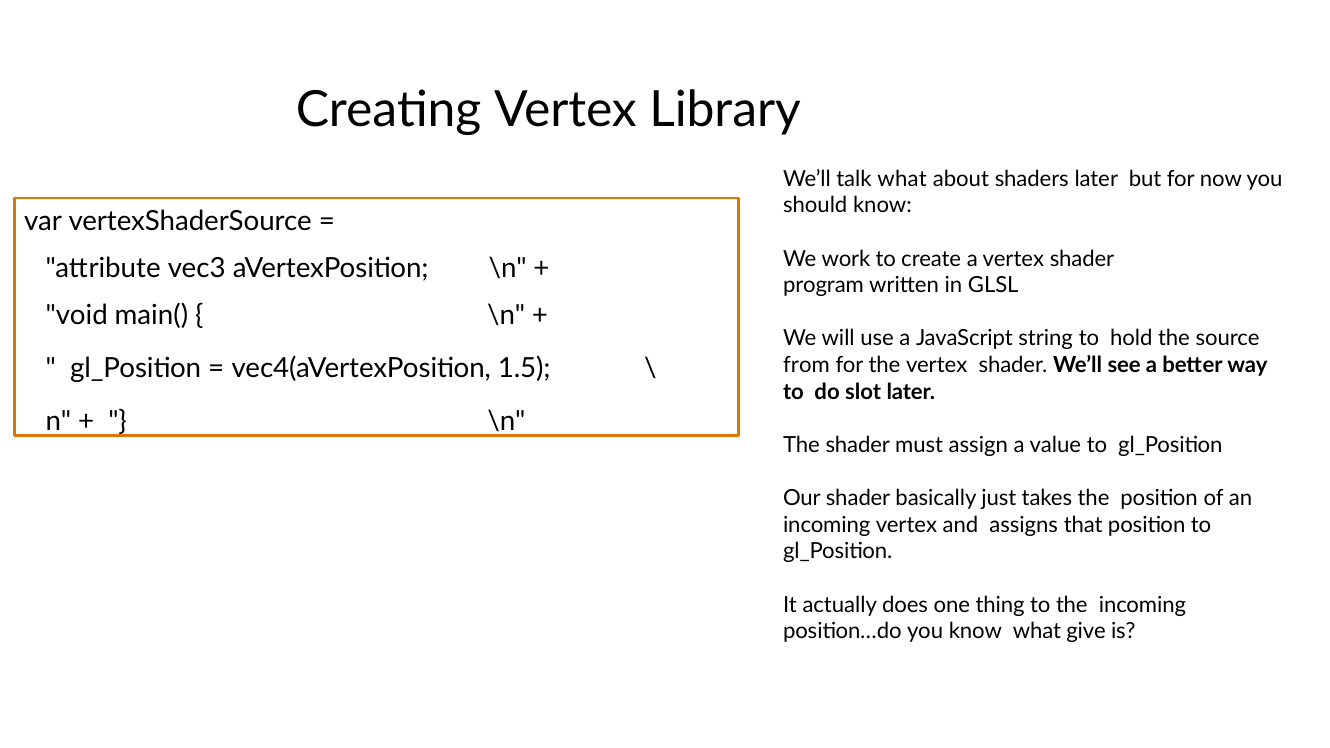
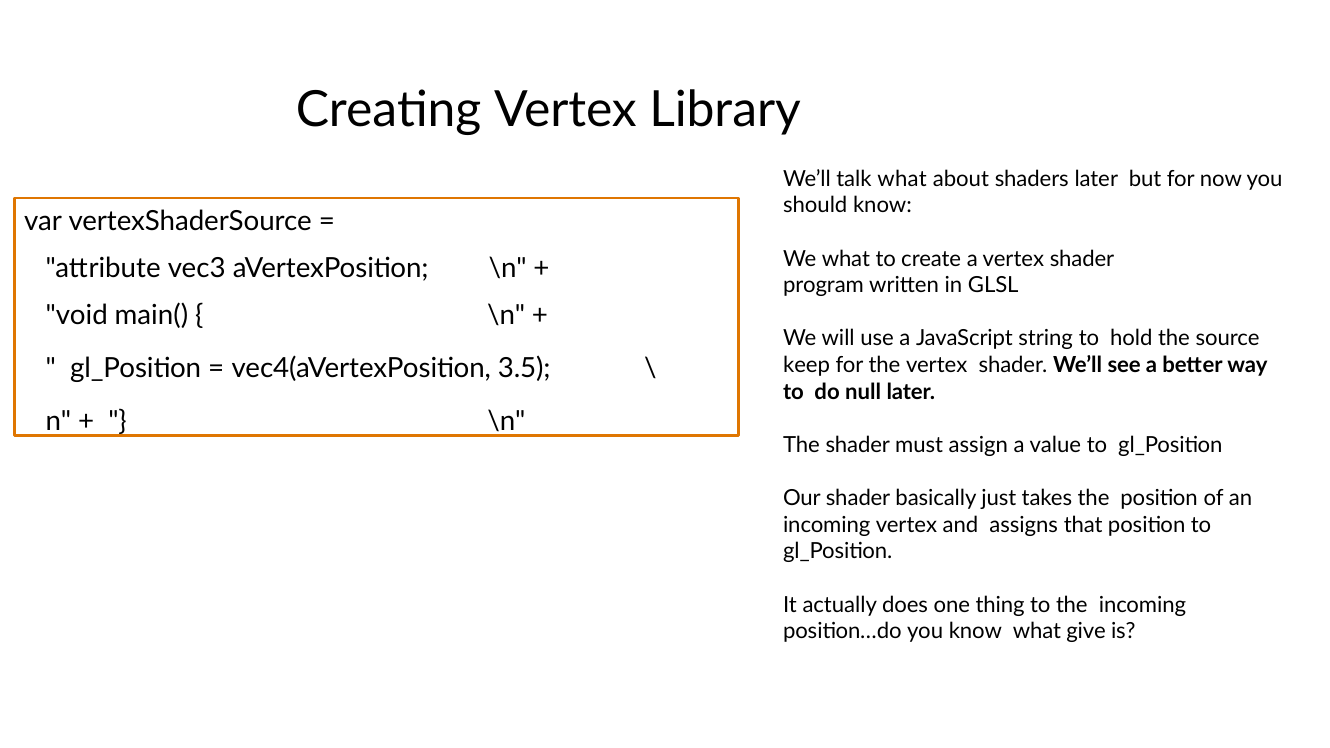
We work: work -> what (846, 259)
from: from -> keep (807, 365)
1.5: 1.5 -> 3.5 (524, 368)
slot: slot -> null (863, 392)
